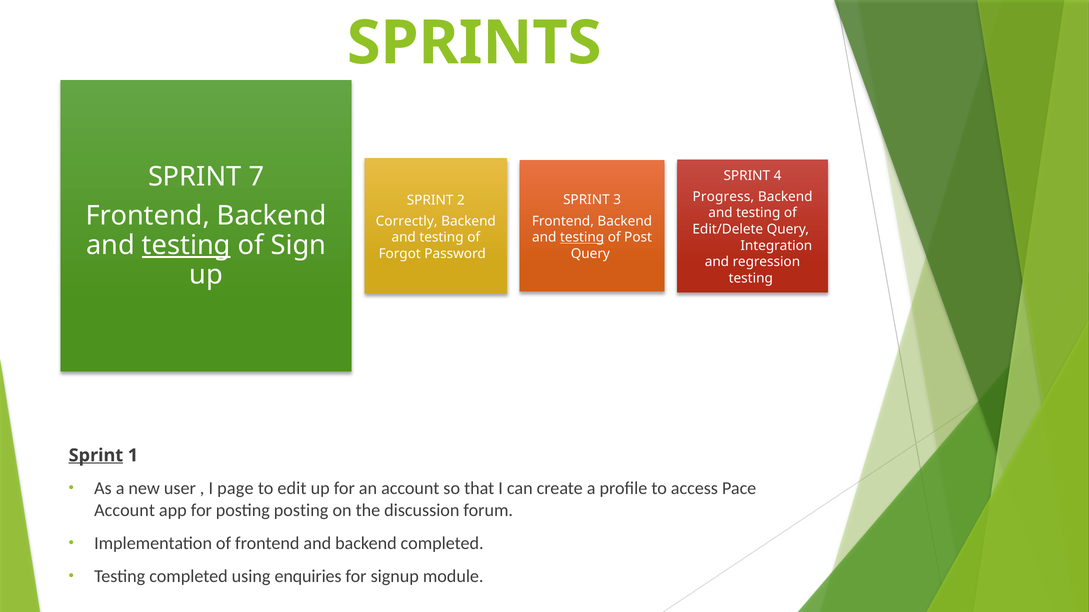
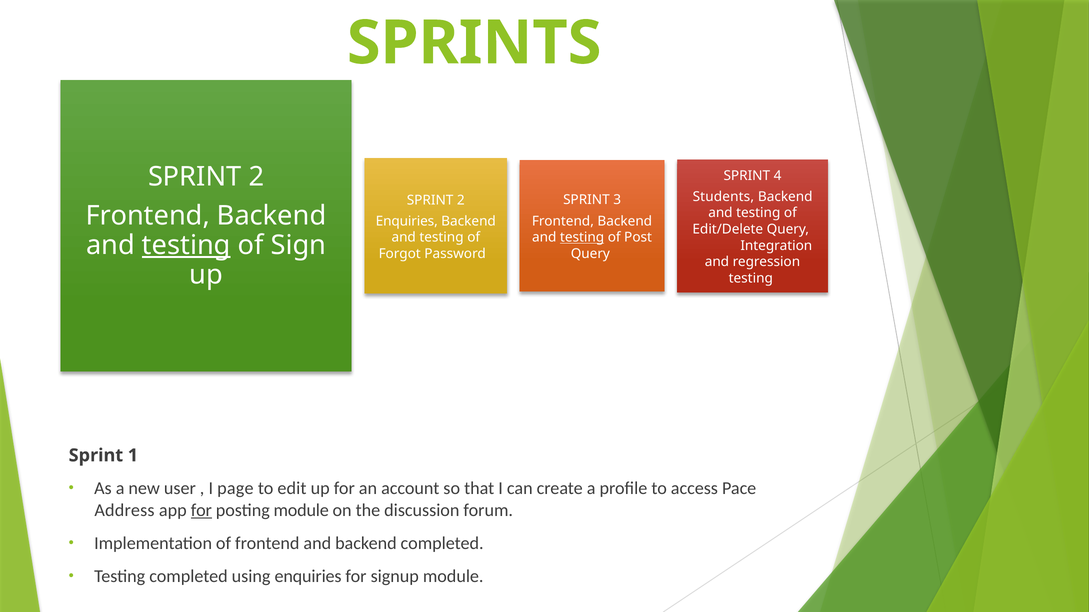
7: 7 -> 2 (256, 177)
Progress: Progress -> Students (723, 197)
Correctly: Correctly -> Enquiries (407, 221)
Sprint underline: present -> none (96, 456)
Account: Account -> Address (124, 511)
for underline: none -> present (201, 511)
posting posting: posting -> module (301, 511)
